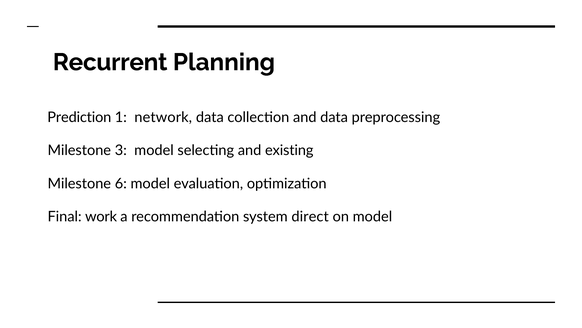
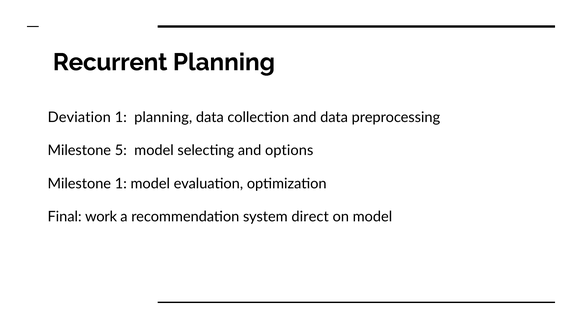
Prediction: Prediction -> Deviation (79, 117)
1 network: network -> planning (163, 117)
3: 3 -> 5 (121, 150)
existing: existing -> options (289, 150)
Milestone 6: 6 -> 1 (121, 183)
